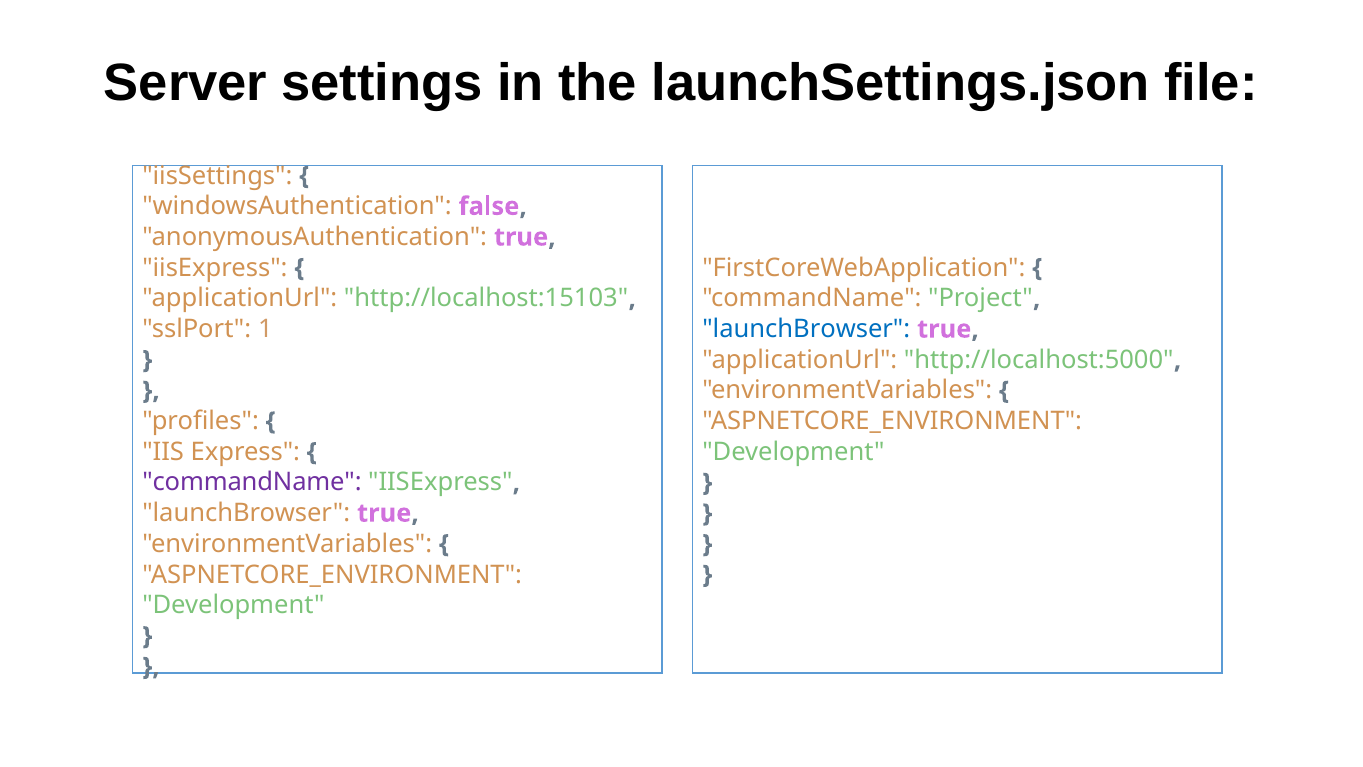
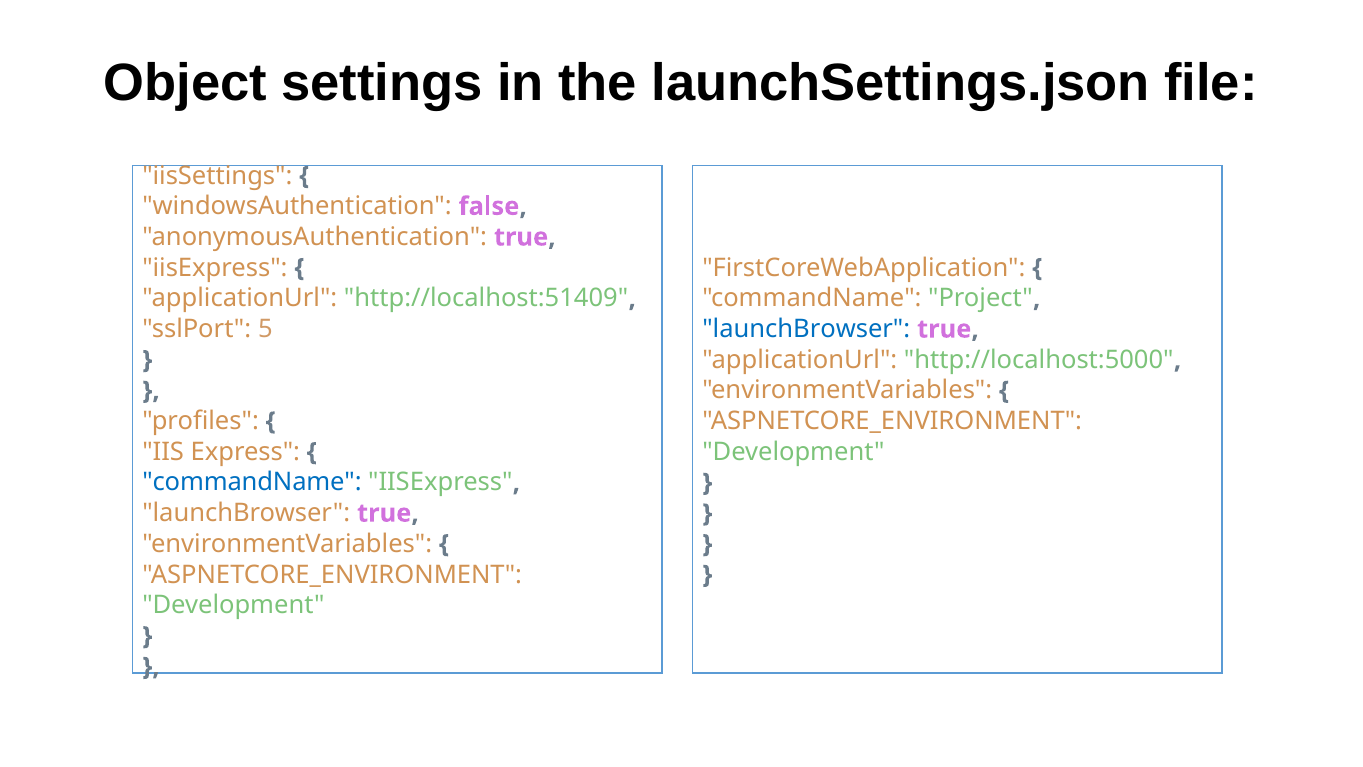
Server: Server -> Object (186, 83)
http://localhost:15103: http://localhost:15103 -> http://localhost:51409 (486, 298)
1: 1 -> 5 (265, 329)
commandName colour: purple -> blue (252, 482)
